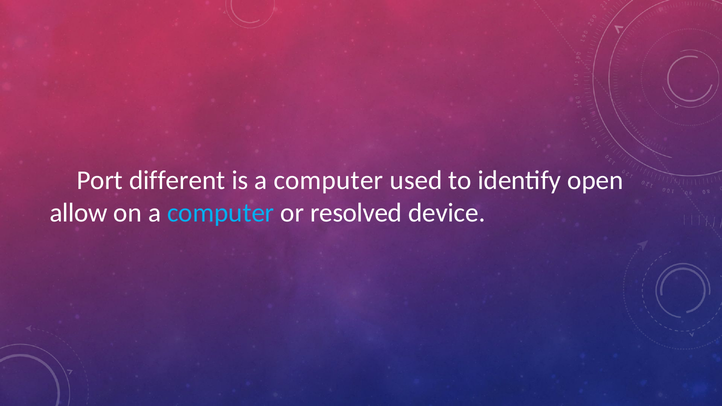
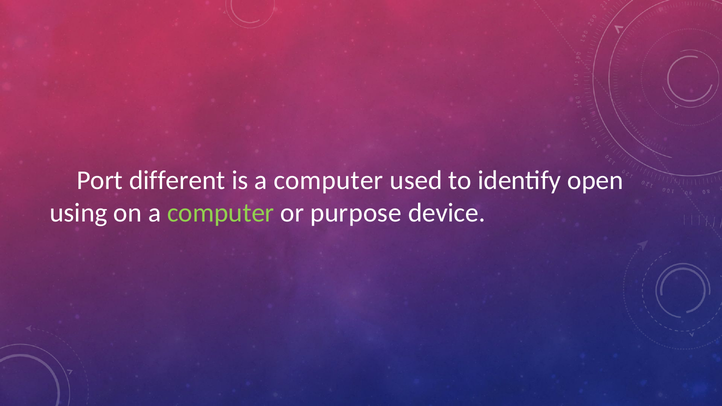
allow: allow -> using (79, 213)
computer colour: light blue -> light green (221, 213)
resolved: resolved -> purpose (356, 213)
